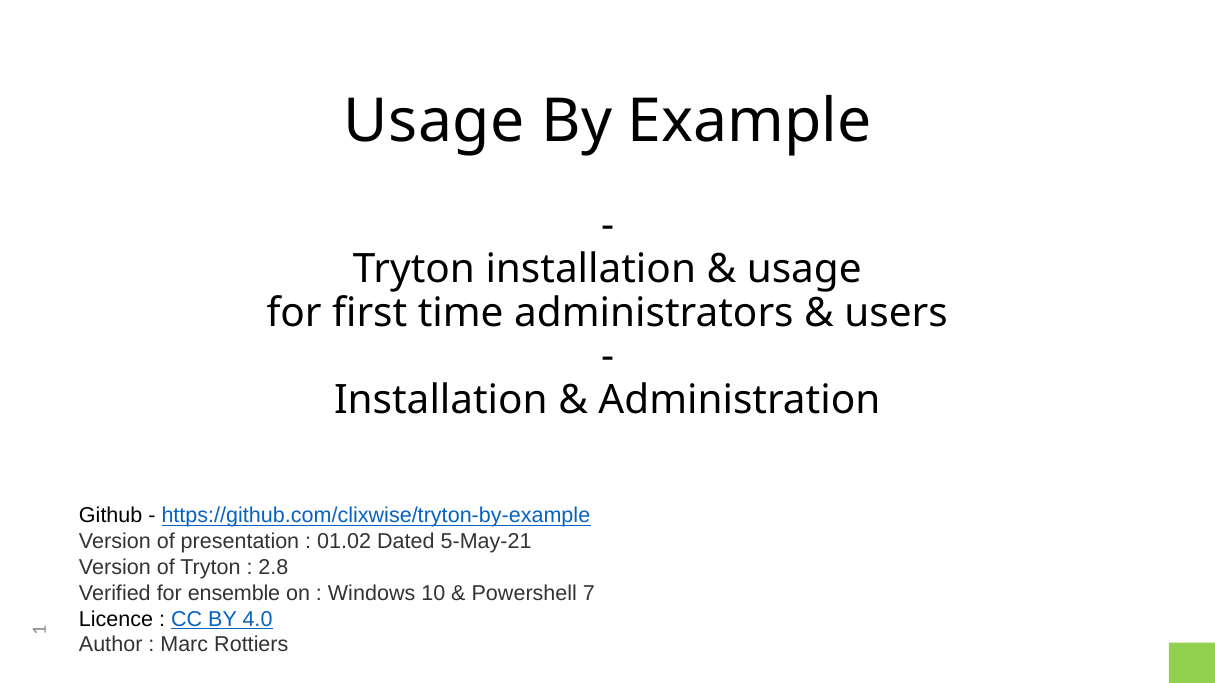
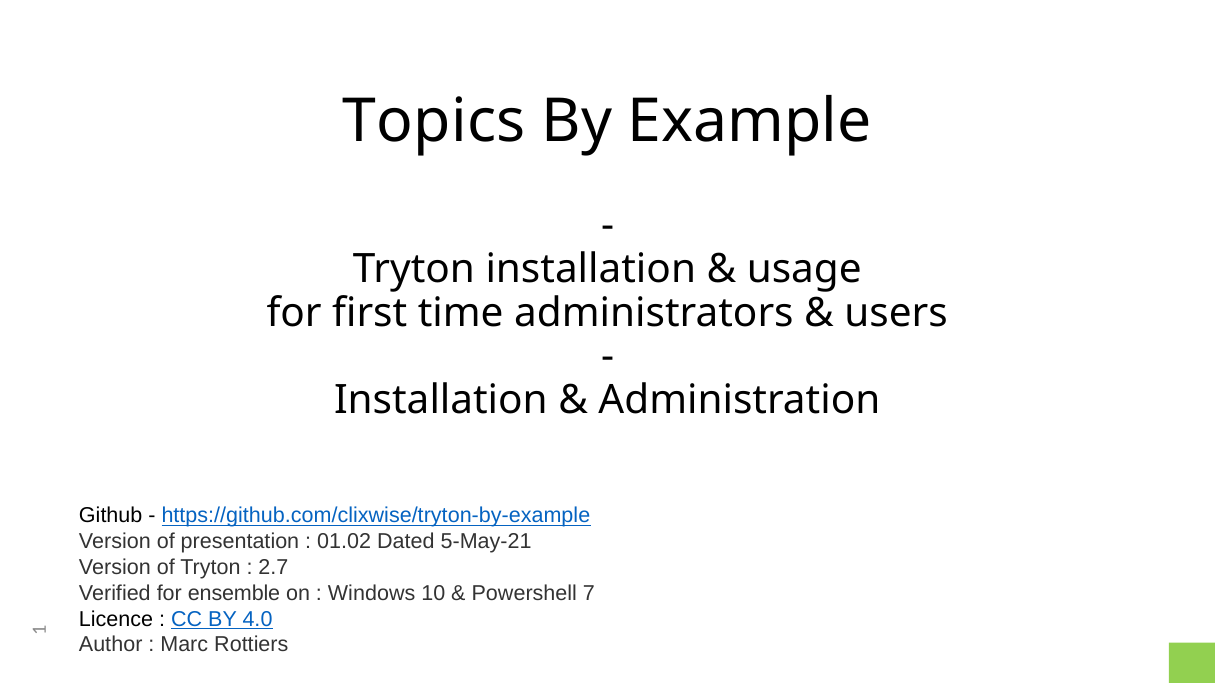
Usage: Usage -> Topics (434, 122)
2.8: 2.8 -> 2.7 (273, 568)
